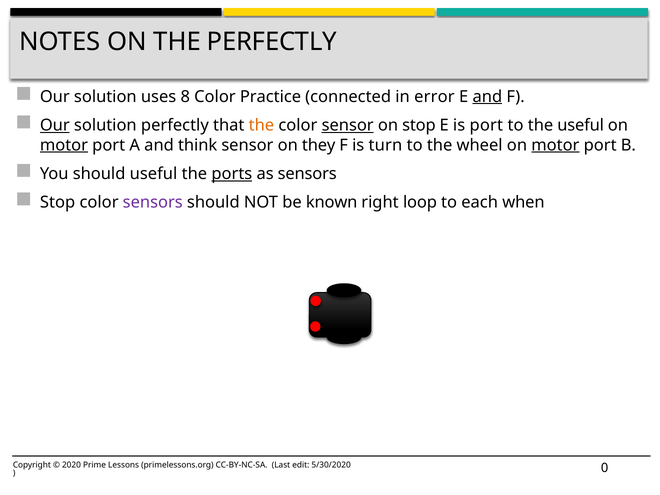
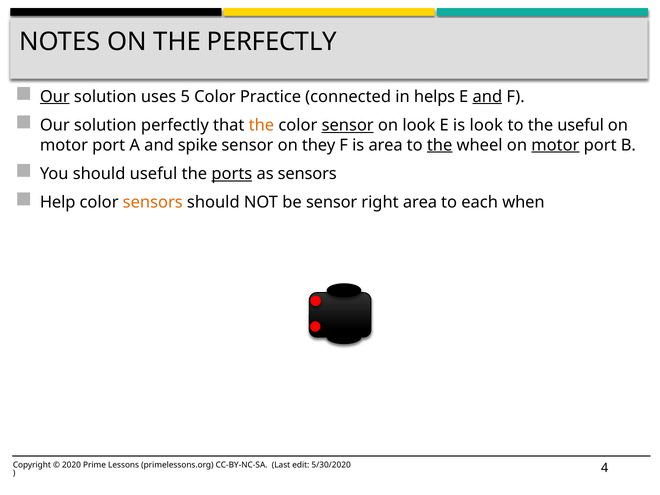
Our underline: none -> present (55, 97)
8: 8 -> 5 (185, 97)
error: error -> helps (435, 97)
Our underline: present -> none (55, 125)
on stop: stop -> look (419, 125)
is port: port -> look (486, 125)
motor underline: present -> none (64, 145)
think: think -> spike (198, 145)
is turn: turn -> area (386, 145)
the underline: none -> present (440, 145)
Stop: Stop -> Help (58, 202)
sensors colour: purple -> orange (153, 202)
be known: known -> sensor (332, 202)
right loop: loop -> area (420, 202)
0: 0 -> 4 (605, 468)
